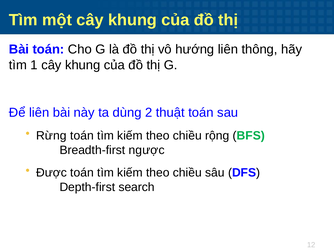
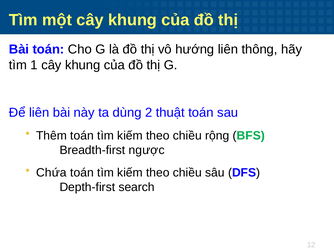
Rừng: Rừng -> Thêm (51, 135)
Được: Được -> Chứa (51, 172)
